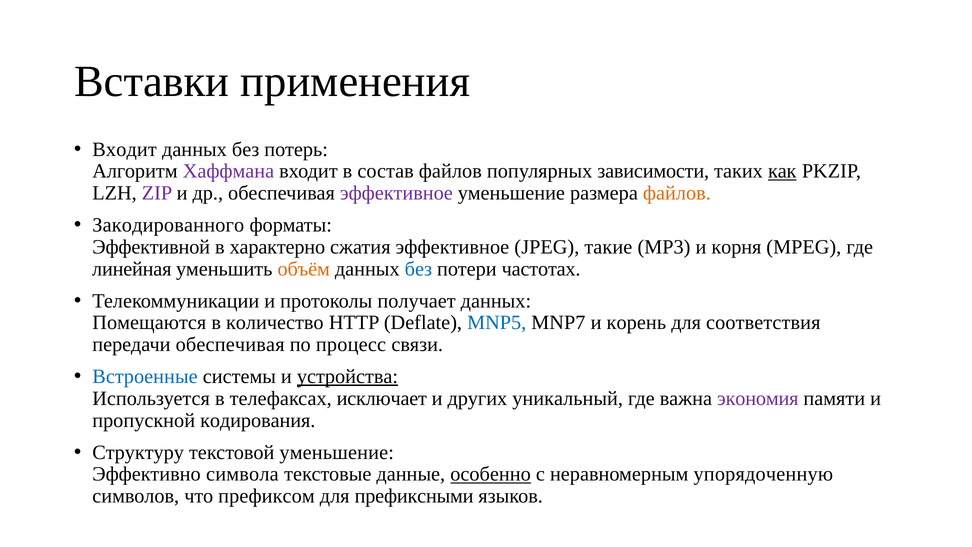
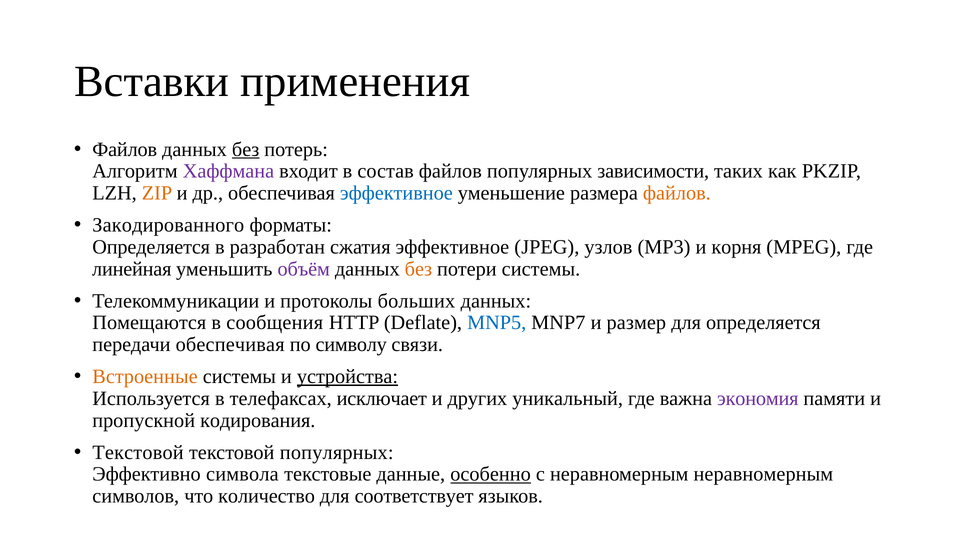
Входит: Входит -> Файлов (125, 149)
без underline: none -> present (246, 149)
как underline: present -> none (782, 171)
ZIP colour: purple -> orange (157, 193)
эффективное colour: purple -> blue (396, 193)
Эффективной: Эффективной -> Определяется (151, 247)
характерно: характерно -> разработан (277, 247)
такие: такие -> узлов (608, 247)
объём colour: orange -> purple (304, 269)
без colour: blue -> orange (418, 269)
потери частотах: частотах -> системы (541, 269)
получает: получает -> больших (416, 301)
количество: количество -> сообщения (275, 323)
корень: корень -> размер (636, 323)
для соответствия: соответствия -> определяется (763, 323)
процесс: процесс -> символу (351, 344)
Встроенные colour: blue -> orange (145, 376)
Структуру: Структуру -> Текстовой (138, 452)
текстовой уменьшение: уменьшение -> популярных (337, 452)
неравномерным упорядоченную: упорядоченную -> неравномерным (763, 474)
префиксом: префиксом -> количество (267, 496)
префиксными: префиксными -> соответствует (414, 496)
